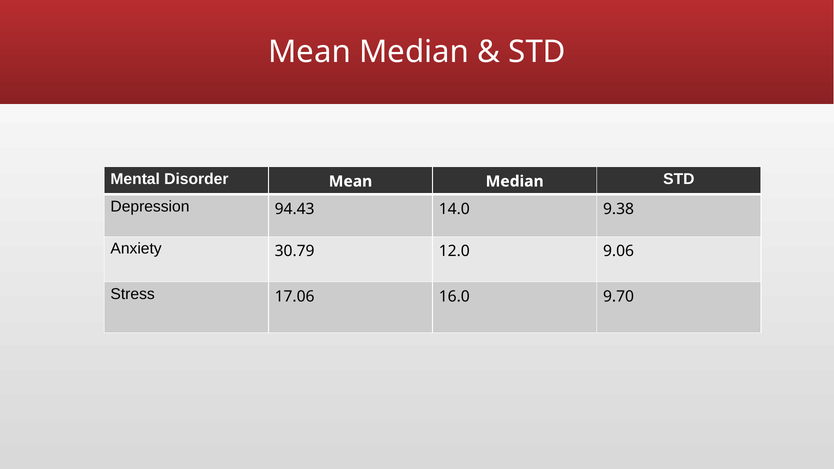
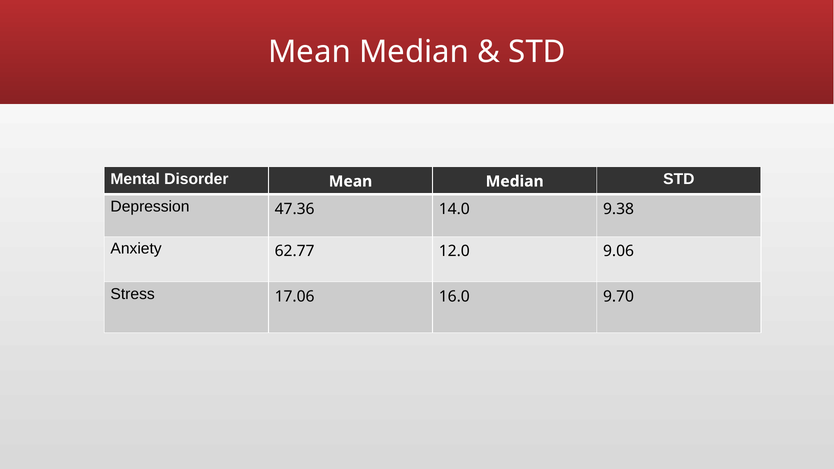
94.43: 94.43 -> 47.36 (295, 209)
30.79: 30.79 -> 62.77 (295, 251)
